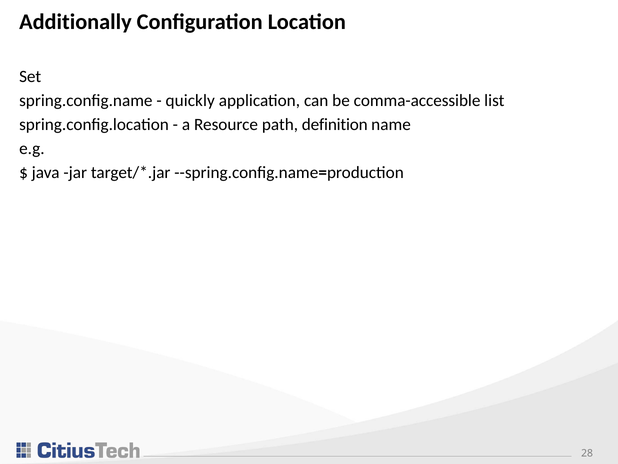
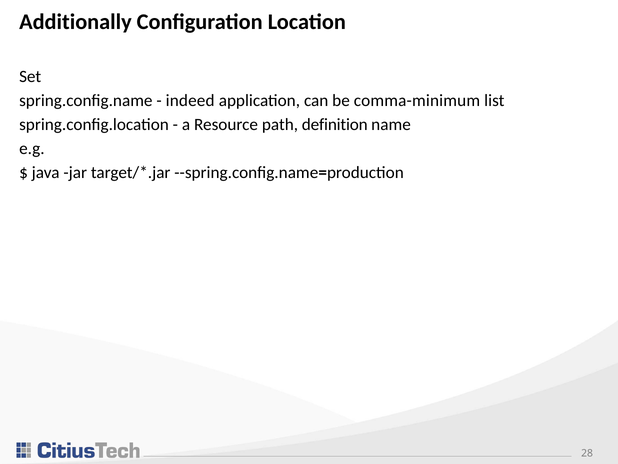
quickly: quickly -> indeed (190, 100)
comma-accessible: comma-accessible -> comma-minimum (417, 100)
